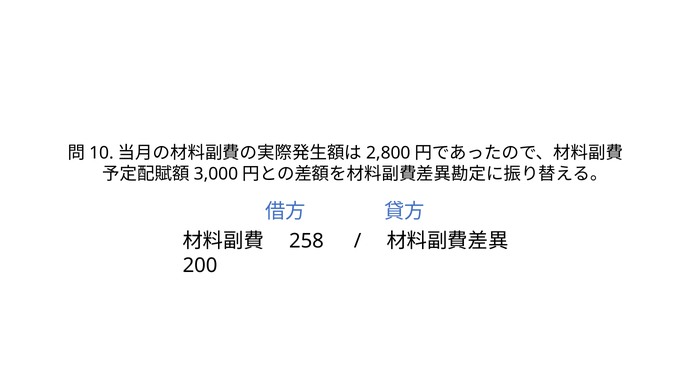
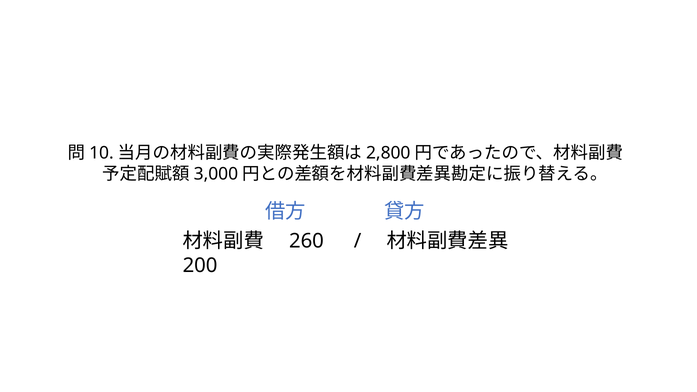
258: 258 -> 260 (306, 241)
